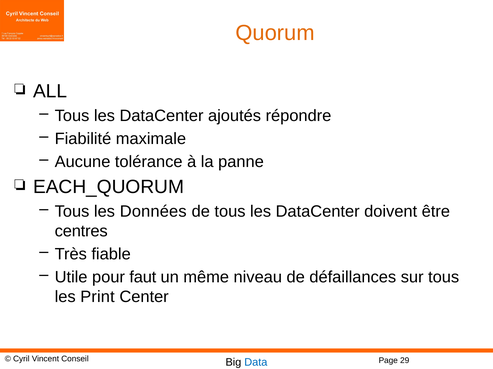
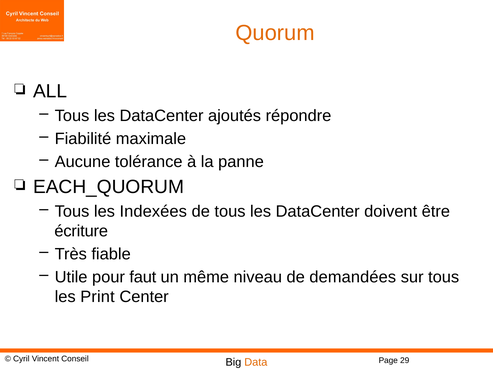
Données: Données -> Indexées (153, 212)
centres: centres -> écriture (81, 232)
défaillances: défaillances -> demandées (353, 278)
Data colour: blue -> orange (256, 363)
